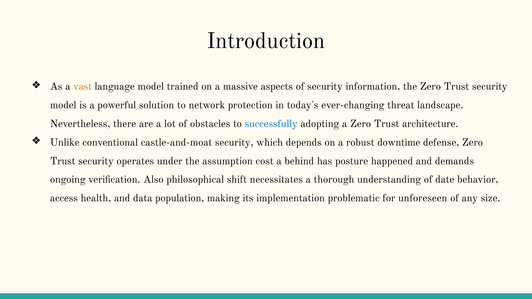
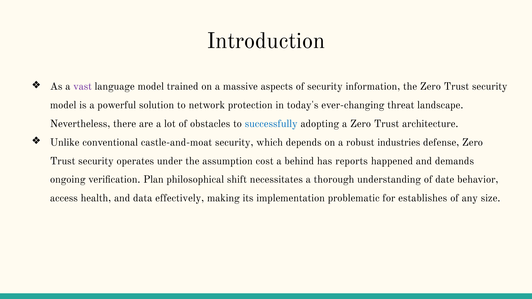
vast colour: orange -> purple (83, 87)
downtime: downtime -> industries (399, 142)
posture: posture -> reports (352, 161)
Also: Also -> Plan (153, 180)
population: population -> effectively (180, 198)
unforeseen: unforeseen -> establishes (423, 198)
